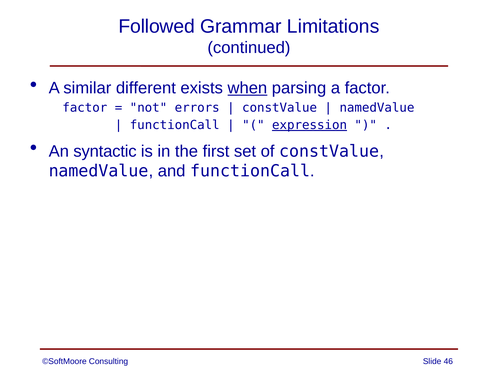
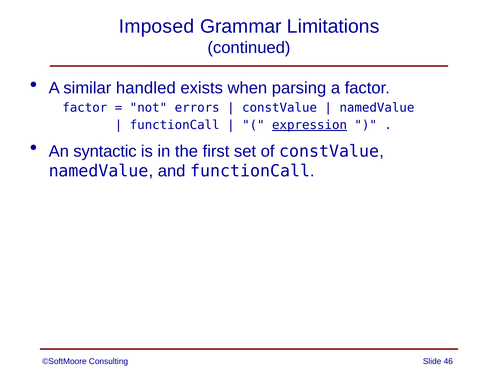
Followed: Followed -> Imposed (156, 26)
different: different -> handled (146, 88)
when underline: present -> none (247, 88)
